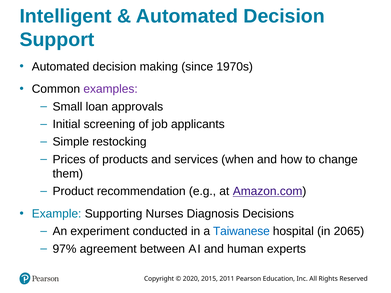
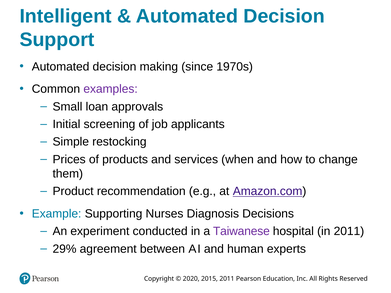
Taiwanese colour: blue -> purple (241, 232)
in 2065: 2065 -> 2011 (349, 232)
97%: 97% -> 29% (65, 249)
